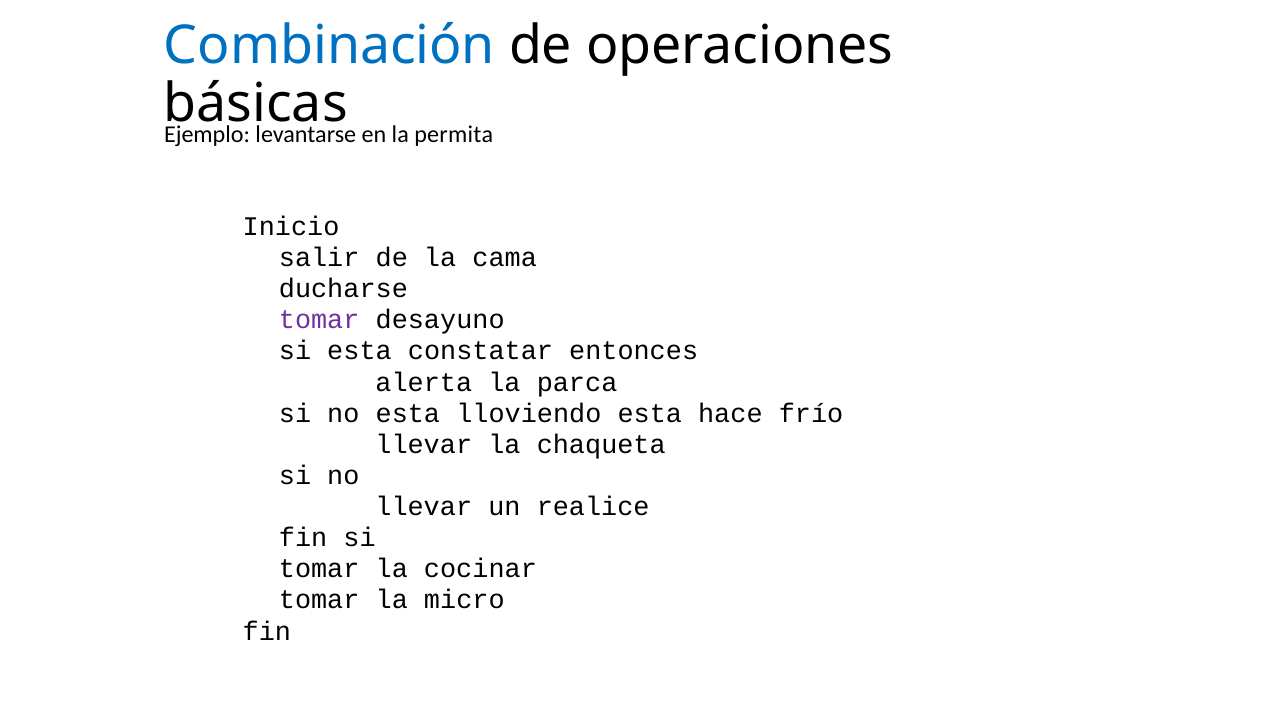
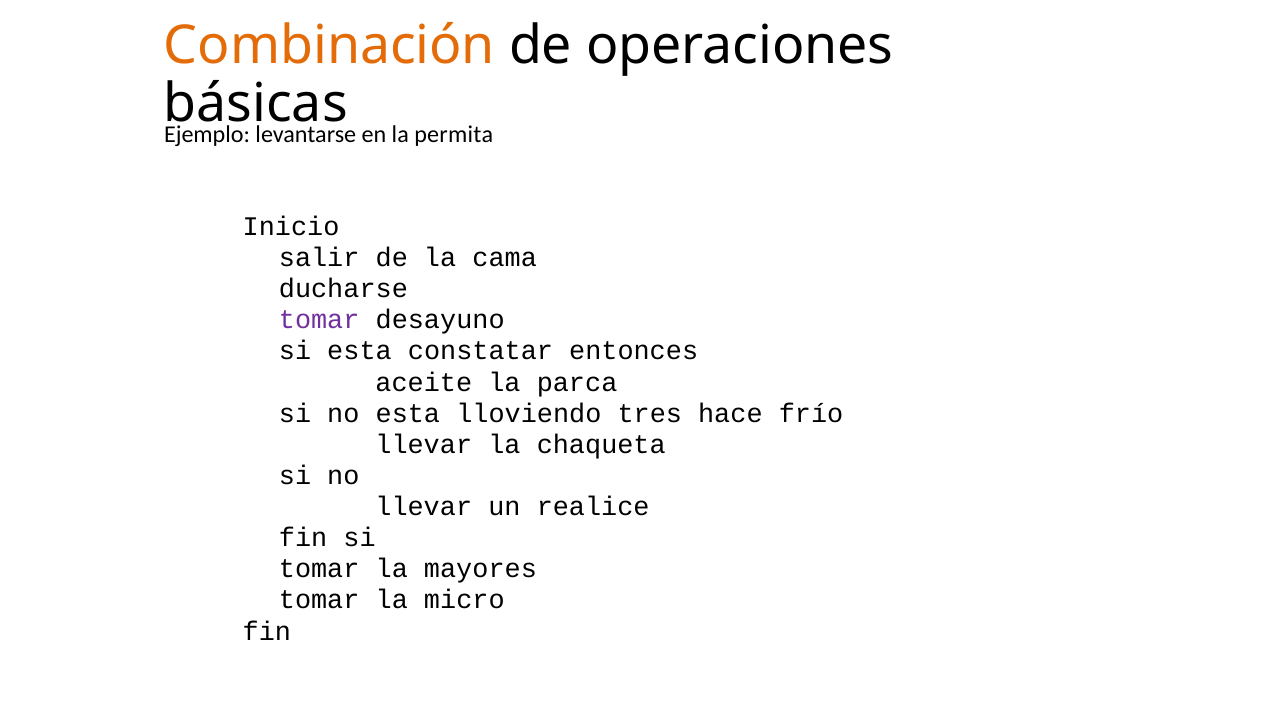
Combinación colour: blue -> orange (330, 46)
alerta: alerta -> aceite (424, 382)
lloviendo esta: esta -> tres (650, 413)
cocinar: cocinar -> mayores (480, 569)
